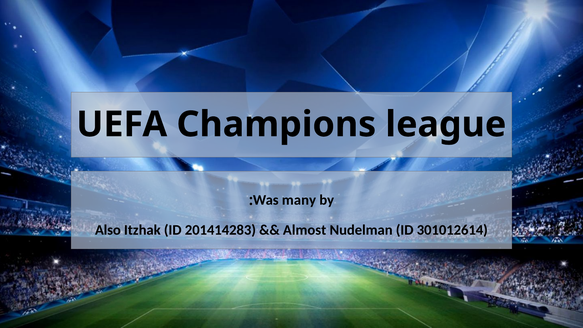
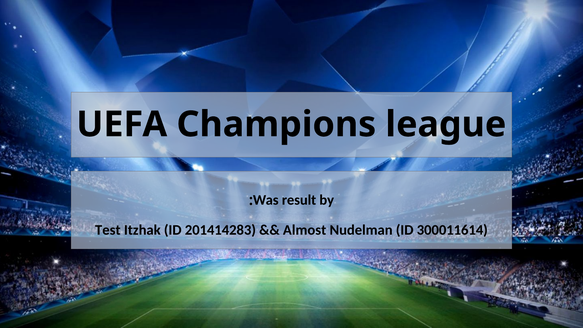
many: many -> result (299, 200)
Also: Also -> Test (108, 230)
301012614: 301012614 -> 300011614 (452, 230)
